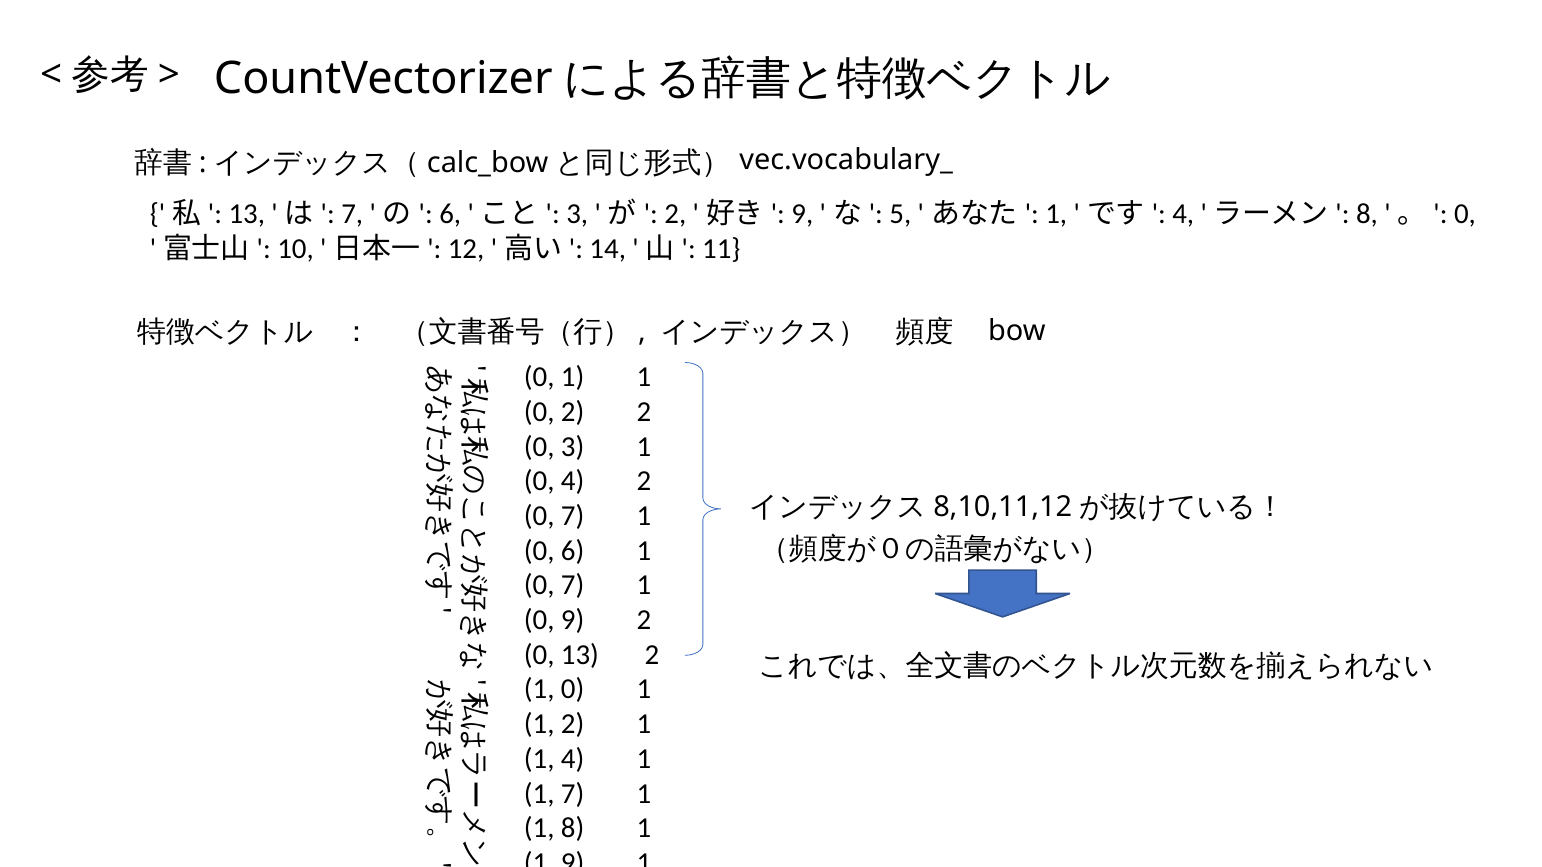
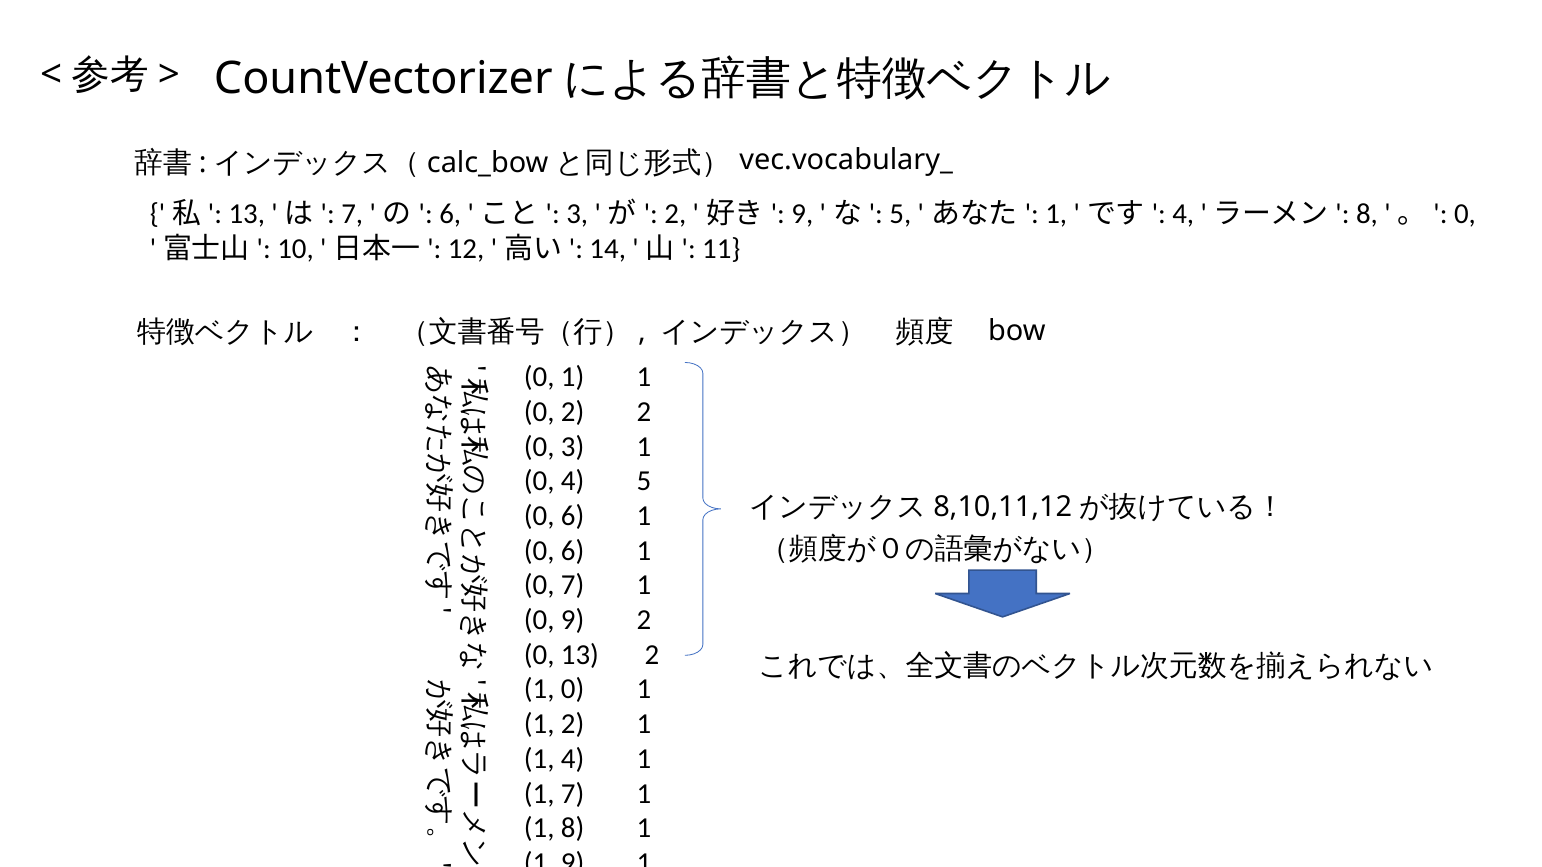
4 2: 2 -> 5 (644, 482)
7: 7 -> 6 (573, 516)
